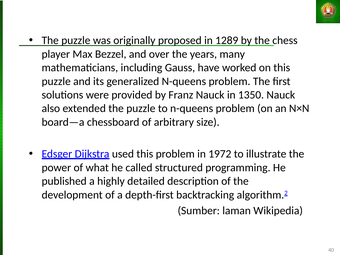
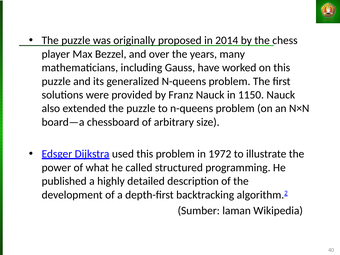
1289: 1289 -> 2014 (227, 40)
1350: 1350 -> 1150 (251, 95)
